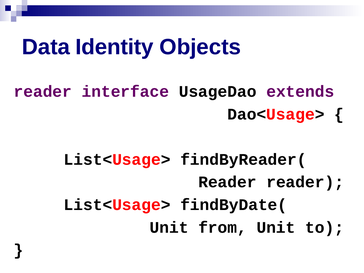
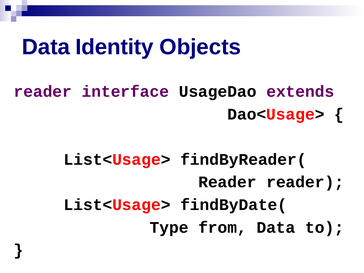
Unit: Unit -> Type (169, 227)
from Unit: Unit -> Data (276, 227)
